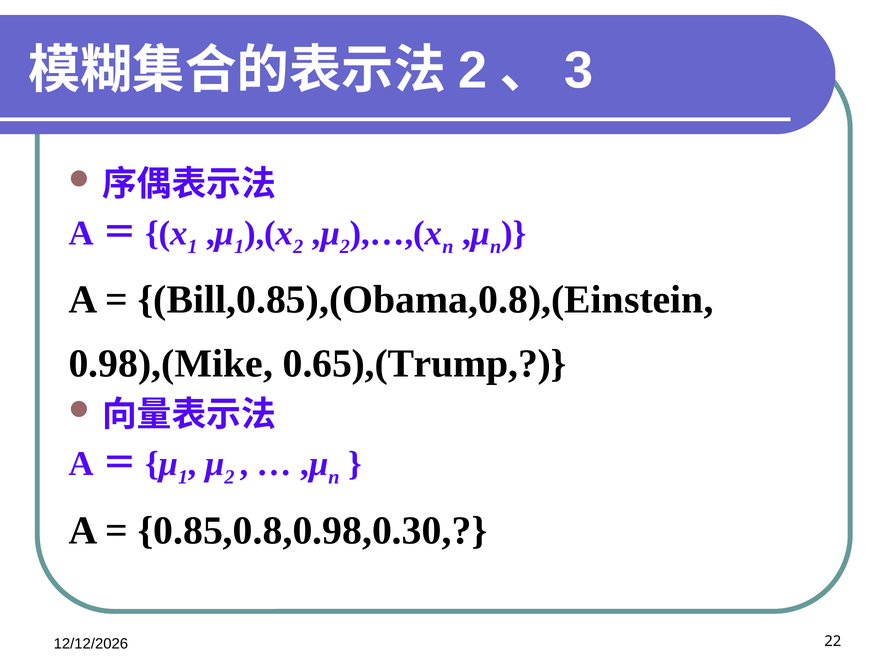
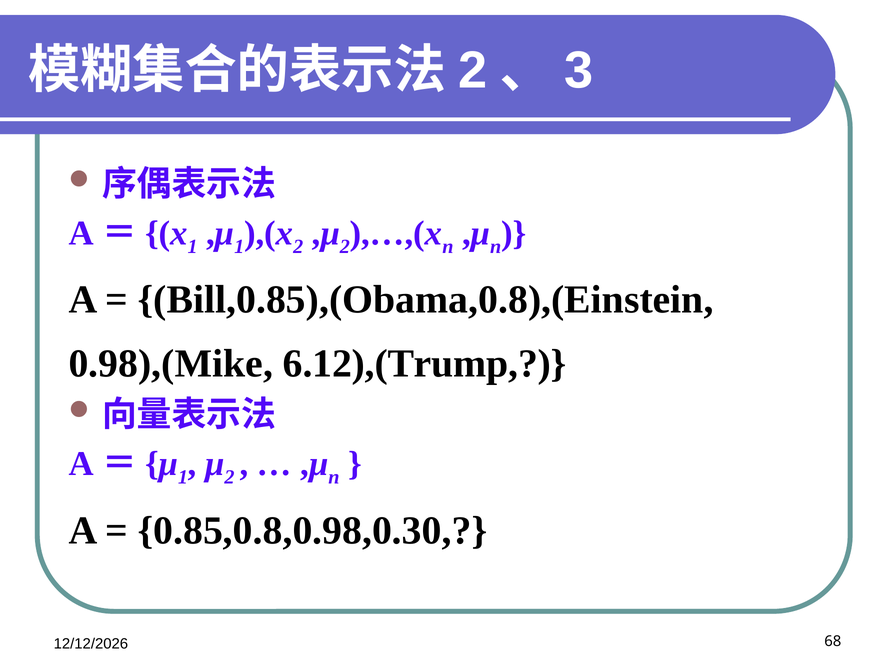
0.65),(Trump: 0.65),(Trump -> 6.12),(Trump (425, 364)
22: 22 -> 68 (833, 642)
